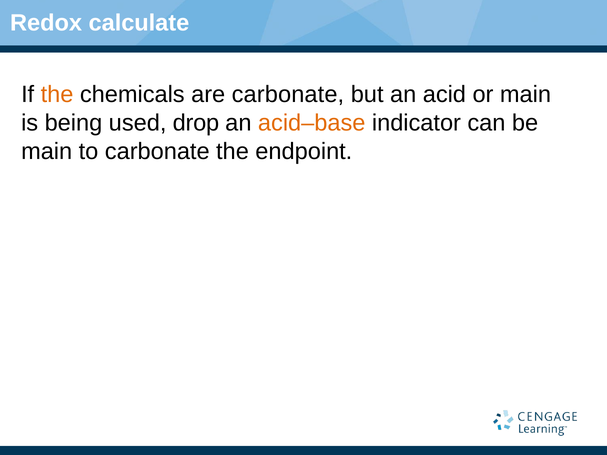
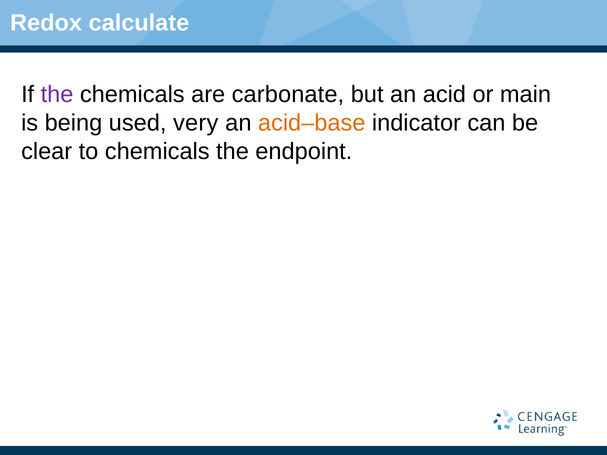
the colour: orange -> purple (57, 95)
drop: drop -> very (196, 123)
main: main -> clear (47, 151)
to carbonate: carbonate -> chemicals (157, 151)
